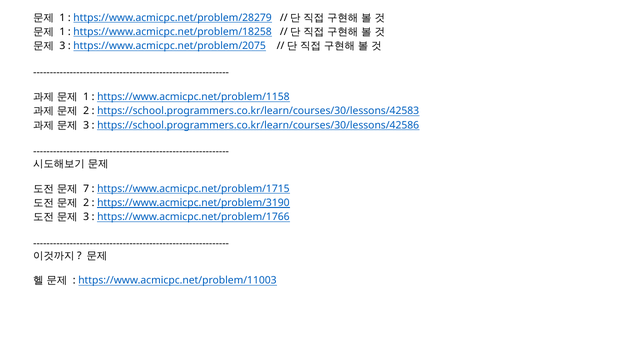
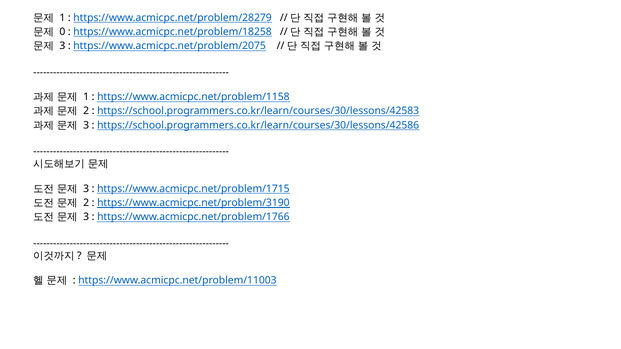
1: 1 -> 0 (62, 32)
7: 7 -> 3 (86, 189)
